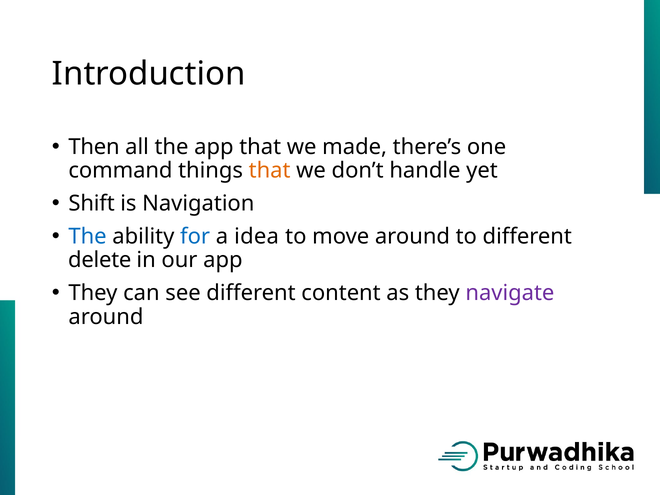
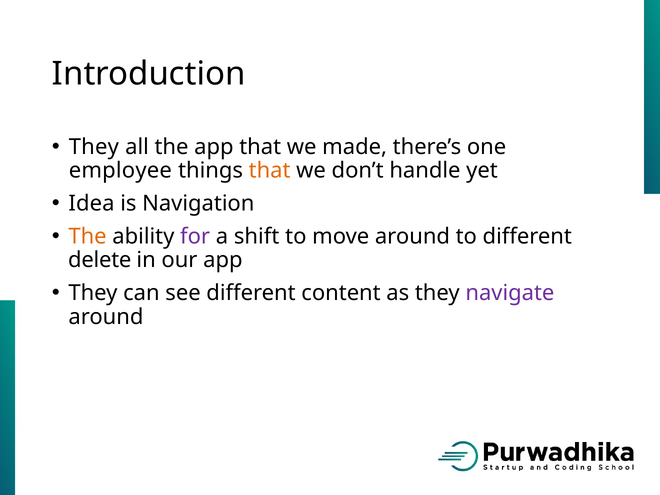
Then: Then -> They (94, 147)
command: command -> employee (120, 171)
Shift: Shift -> Idea (91, 203)
The colour: blue -> orange (88, 236)
for colour: blue -> purple (195, 236)
idea: idea -> shift (257, 236)
